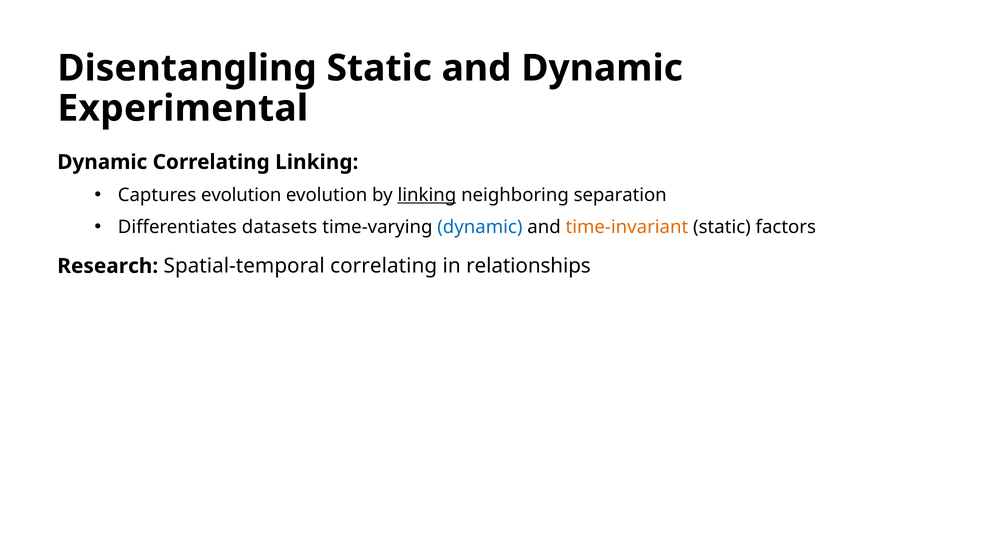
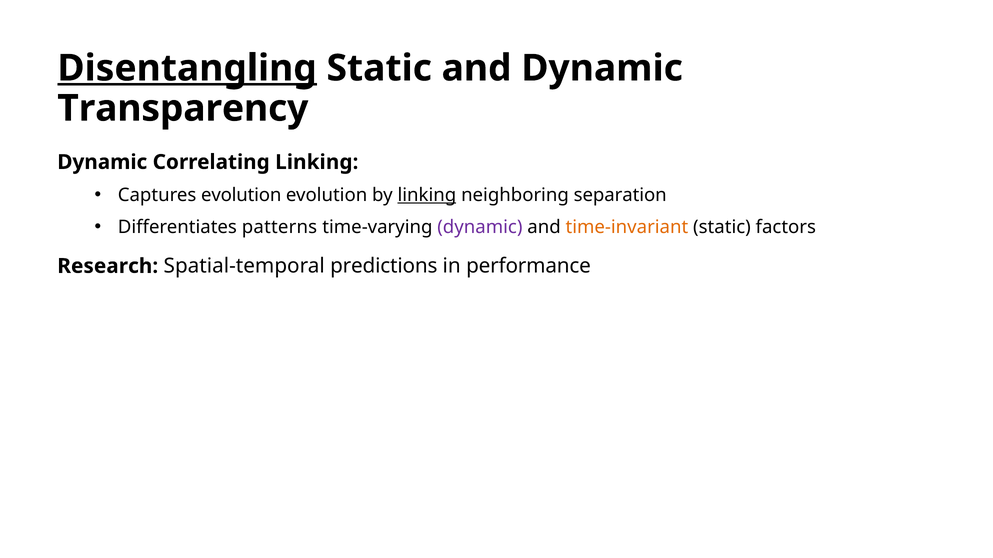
Disentangling underline: none -> present (187, 68)
Experimental: Experimental -> Transparency (183, 109)
datasets: datasets -> patterns (279, 227)
dynamic colour: blue -> purple (480, 227)
Spatial-temporal correlating: correlating -> predictions (384, 266)
relationships: relationships -> performance (529, 266)
